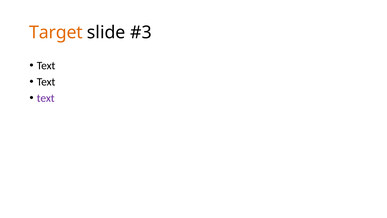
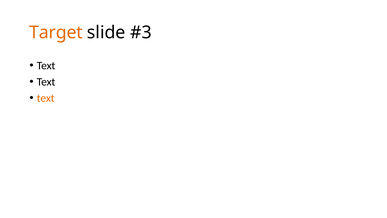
text colour: purple -> orange (46, 98)
